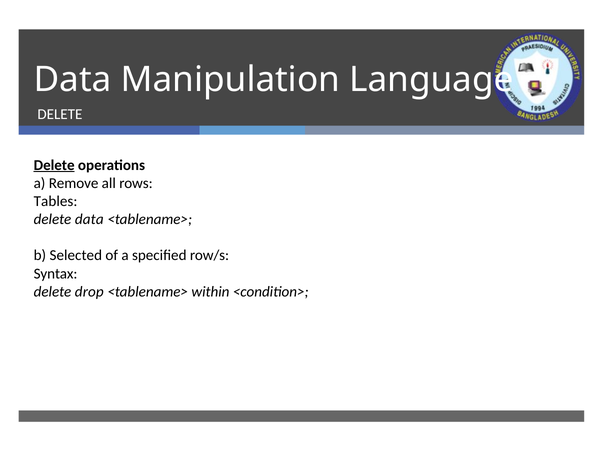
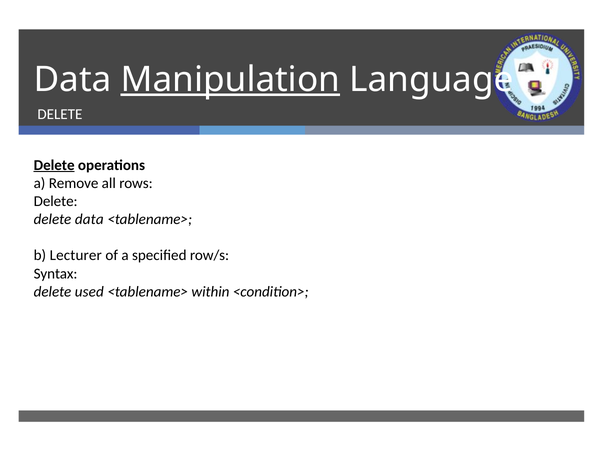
Manipulation underline: none -> present (230, 80)
Tables: Tables -> Delete (56, 201)
Selected: Selected -> Lecturer (76, 256)
drop: drop -> used (89, 292)
